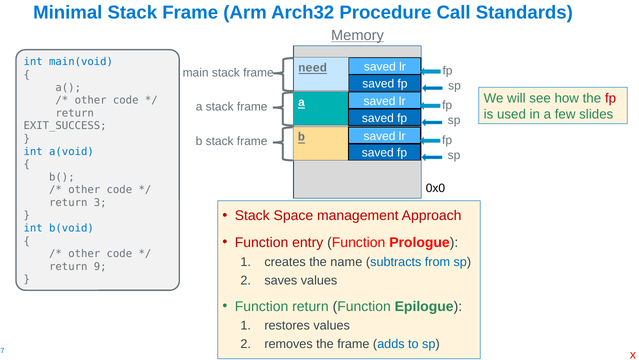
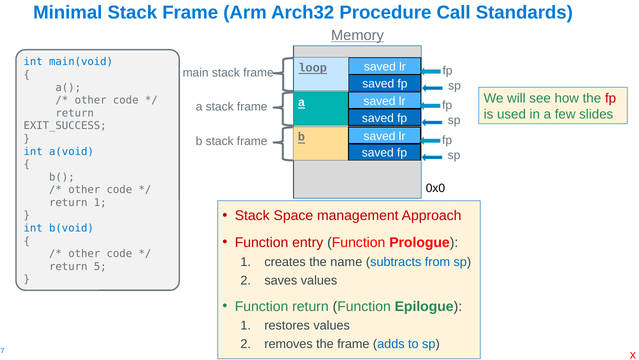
need: need -> loop (313, 68)
return 3: 3 -> 1 (100, 202)
9: 9 -> 5 (100, 266)
